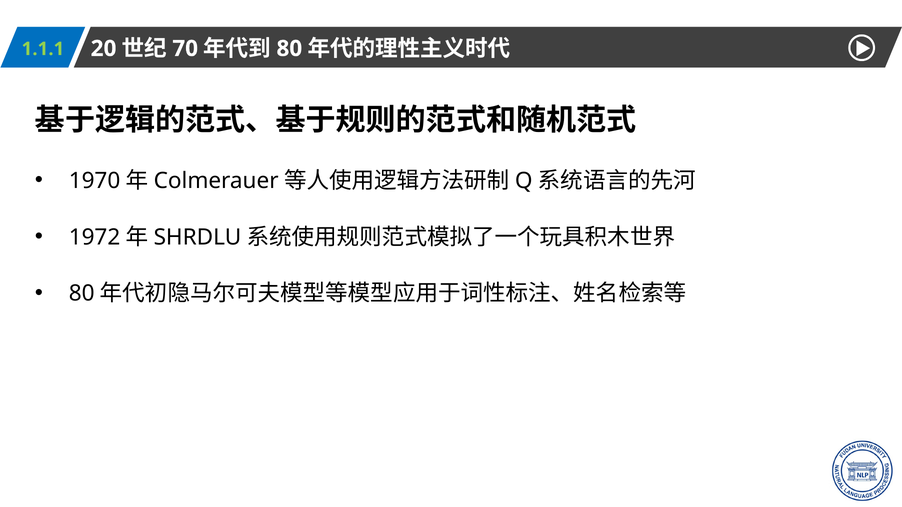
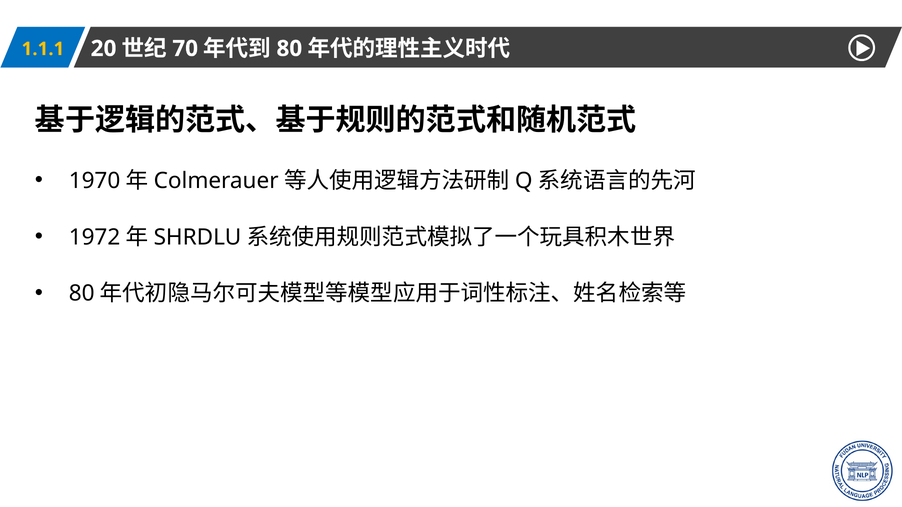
1.1.1 colour: light green -> yellow (43, 49)
